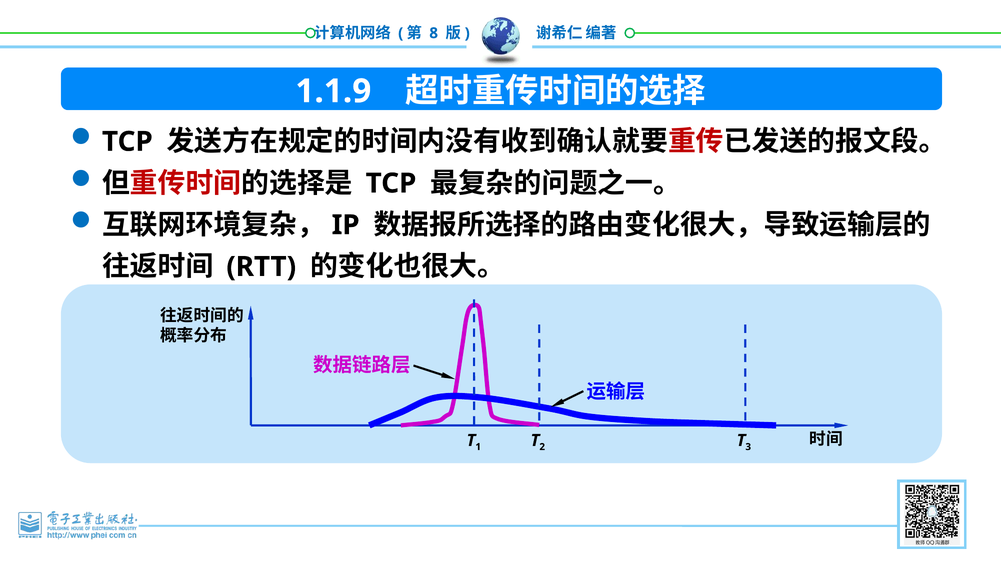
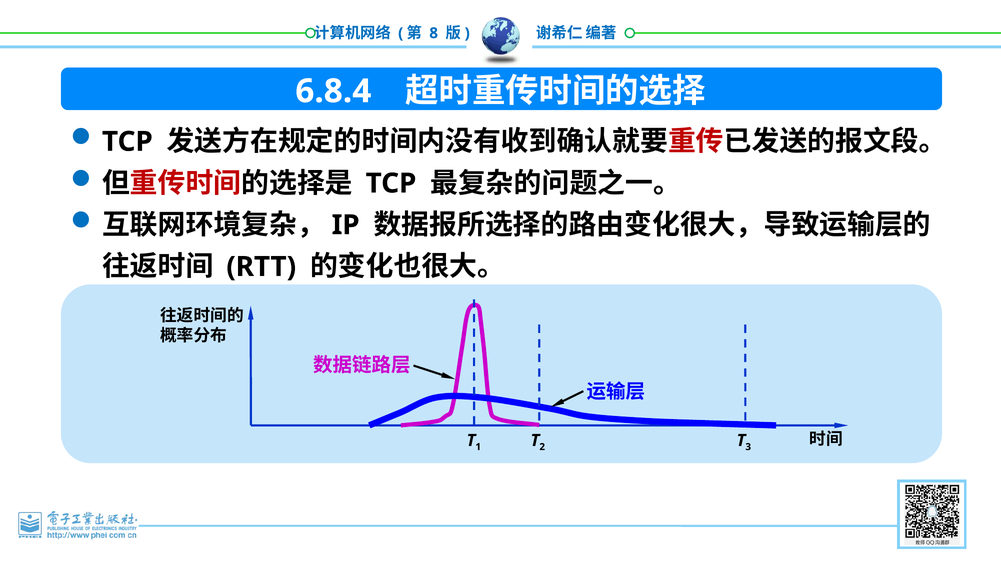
1.1.9: 1.1.9 -> 6.8.4 (333, 91)
